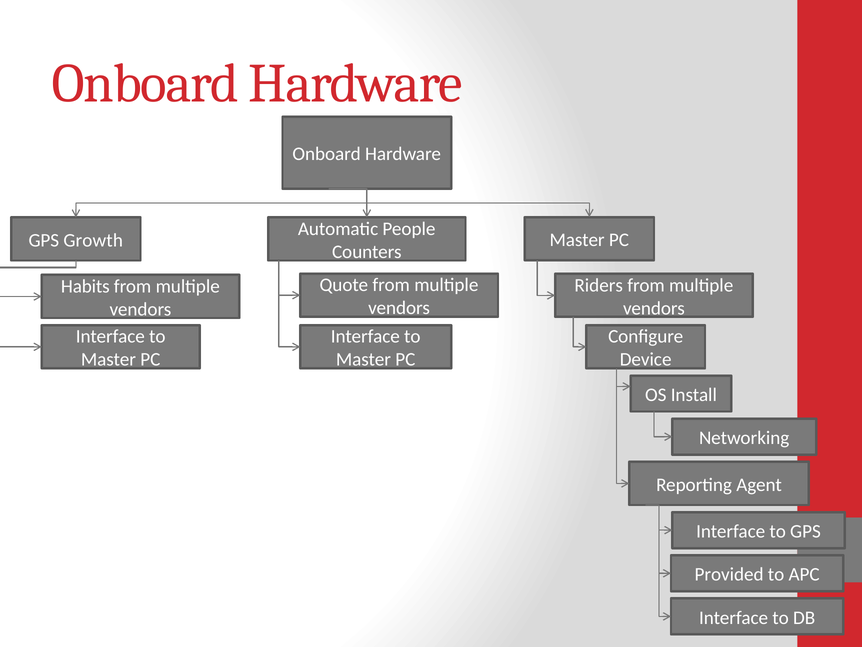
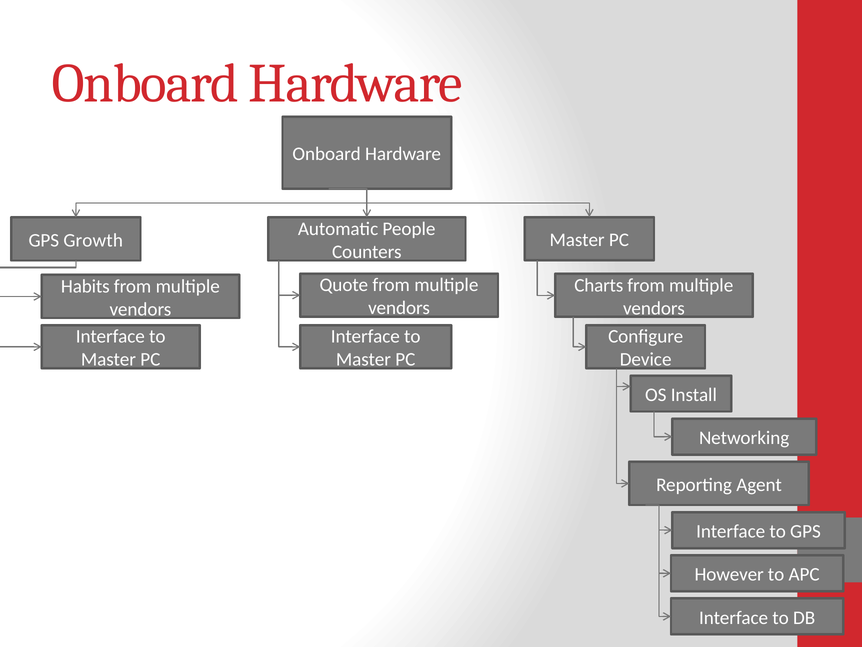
Riders: Riders -> Charts (599, 285)
Provided: Provided -> However (729, 574)
